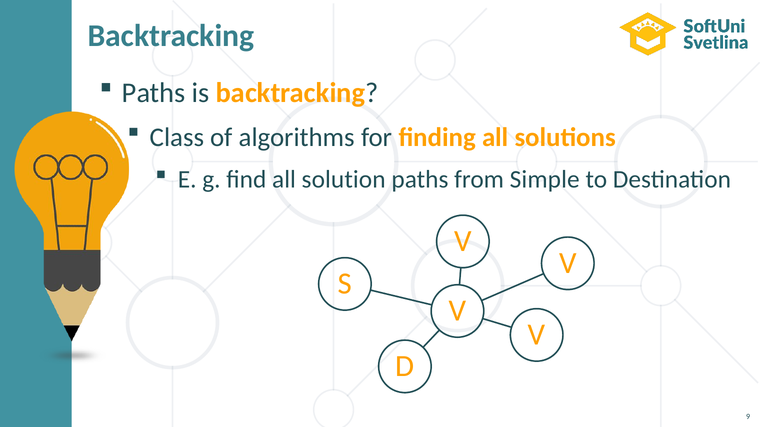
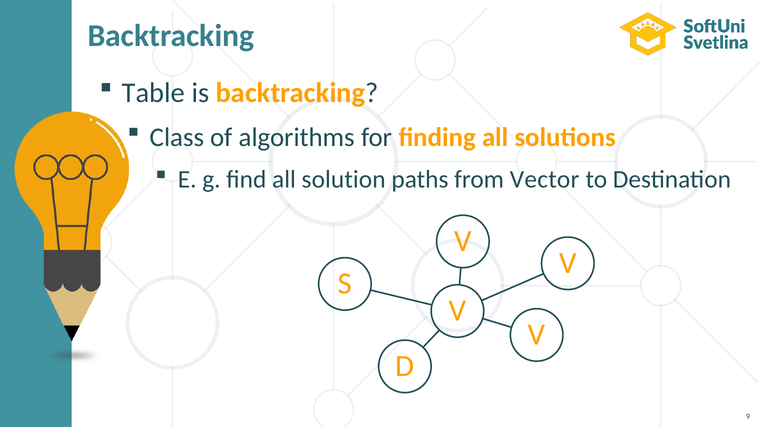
Paths: Paths -> Table (154, 93)
Simple: Simple -> Vector (545, 180)
